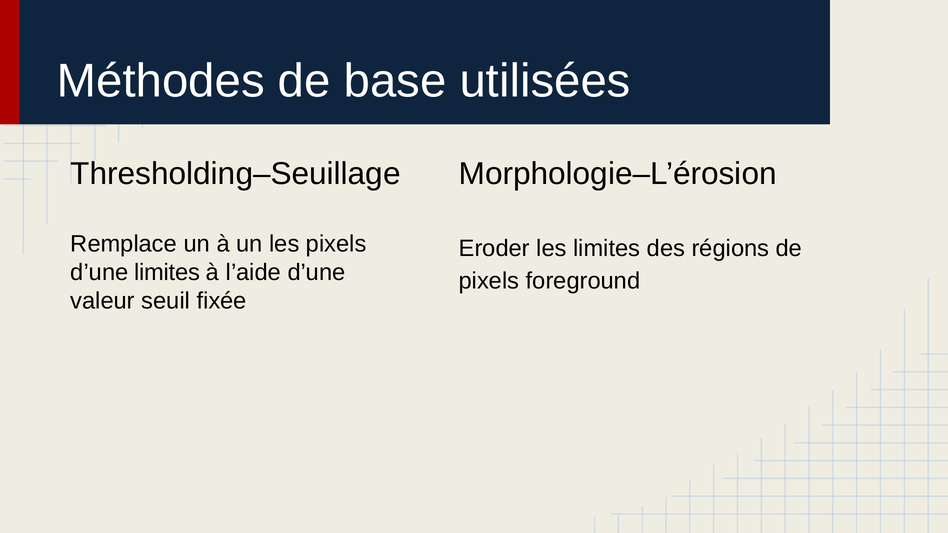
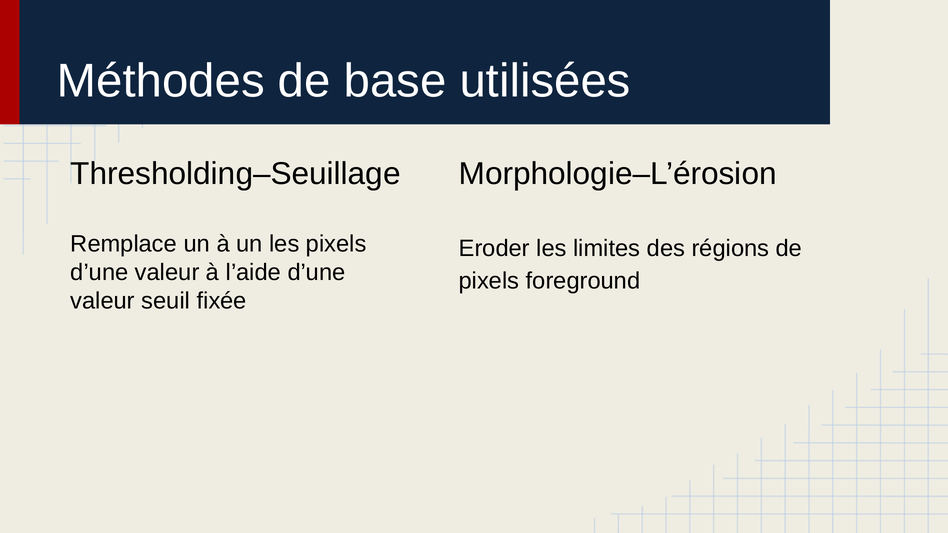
limites: limites -> valeur (167, 273)
